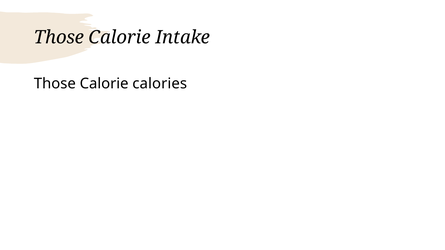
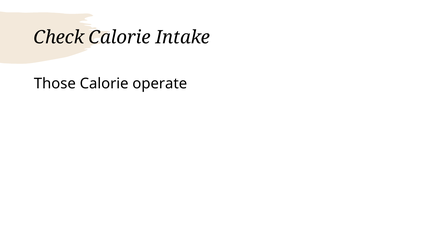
Those: Those -> Check (59, 37)
calories: calories -> operate (160, 84)
